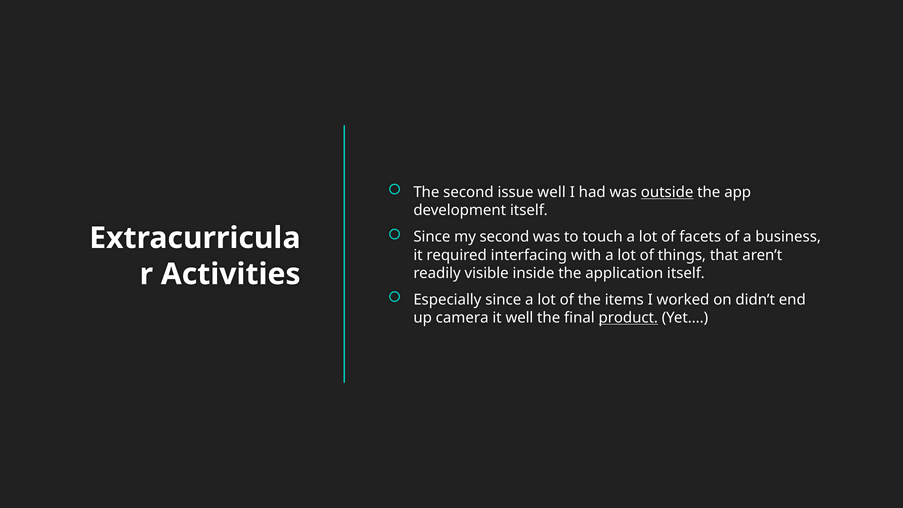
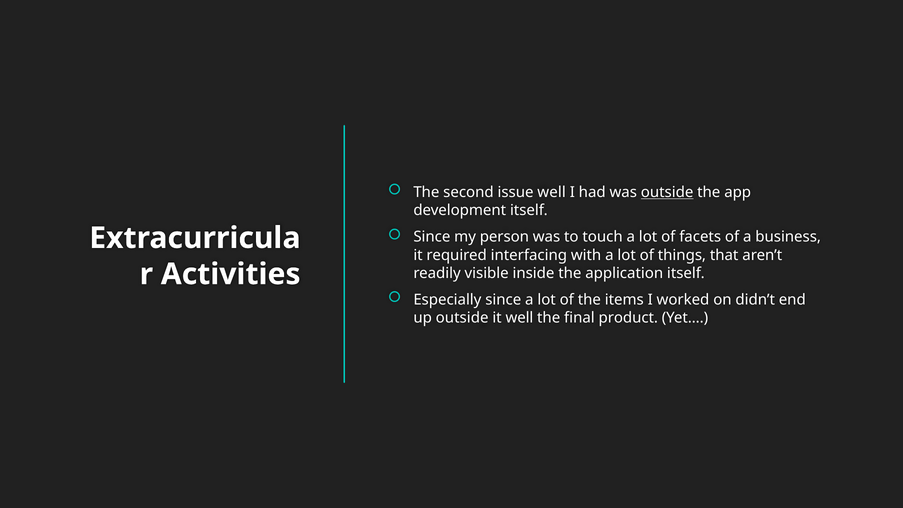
my second: second -> person (504, 237)
up camera: camera -> outside (462, 318)
product underline: present -> none (628, 318)
